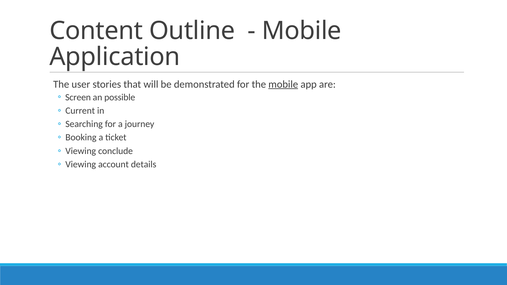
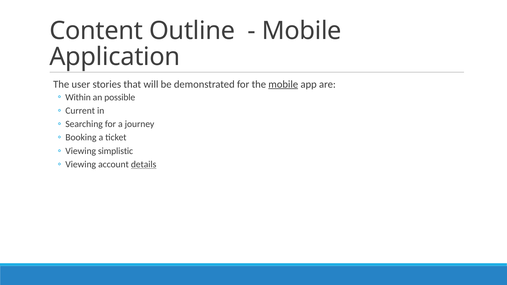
Screen: Screen -> Within (78, 97)
conclude: conclude -> simplistic (116, 151)
details underline: none -> present (144, 165)
